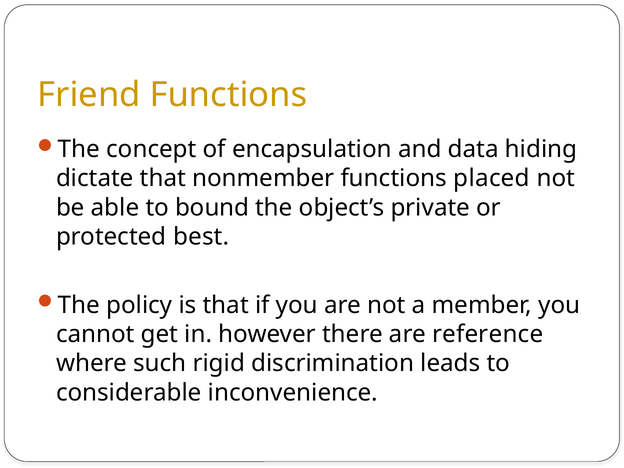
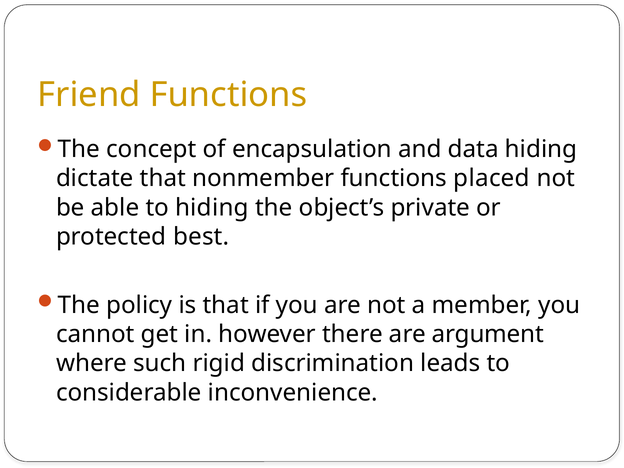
to bound: bound -> hiding (212, 208)
reference: reference -> argument (488, 334)
